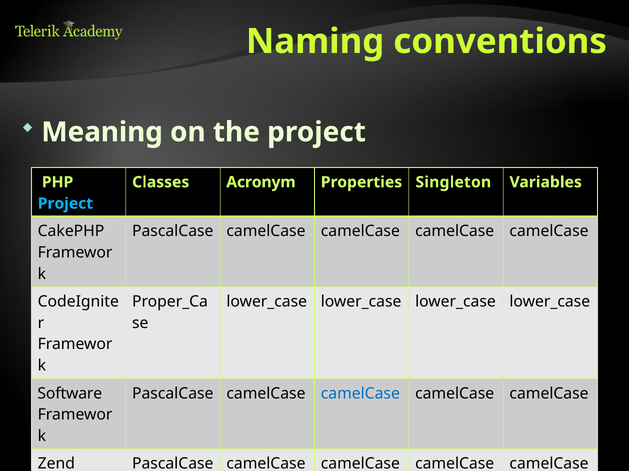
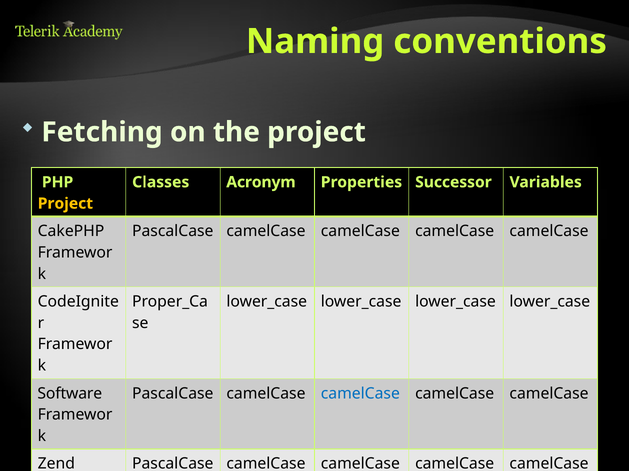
Meaning: Meaning -> Fetching (102, 132)
Singleton: Singleton -> Successor (453, 182)
Project colour: light blue -> yellow (65, 204)
